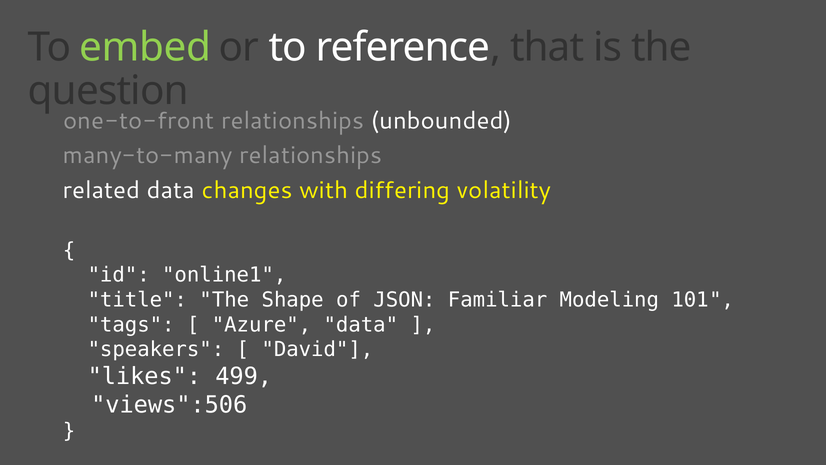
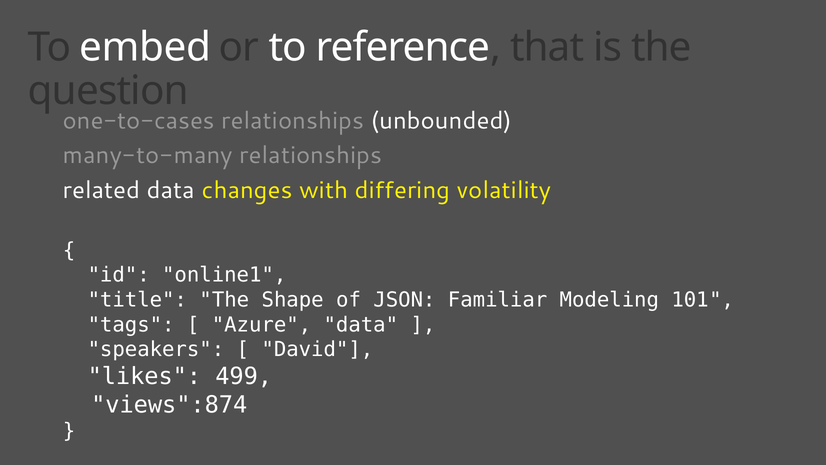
embed colour: light green -> white (145, 47)
one-to-front: one-to-front -> one-to-cases (139, 121)
views":506: views":506 -> views":874 (169, 404)
